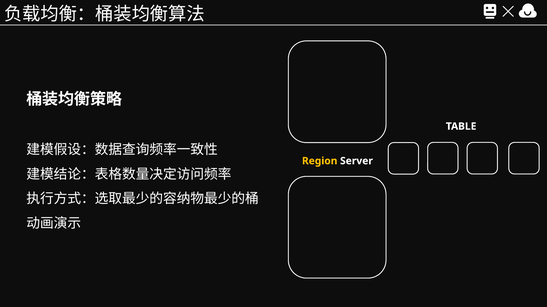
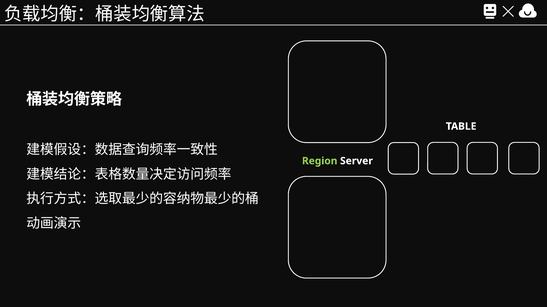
Region colour: yellow -> light green (320, 161)
